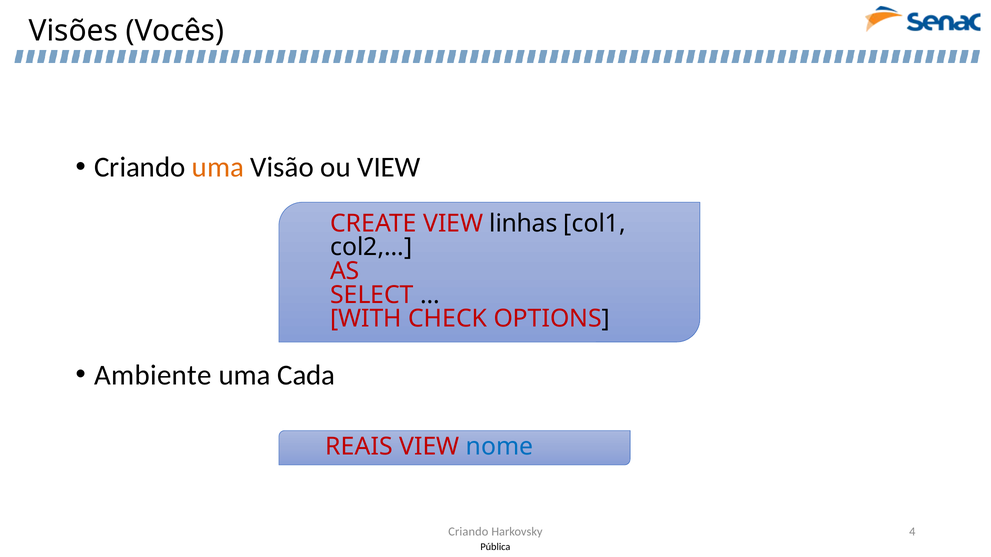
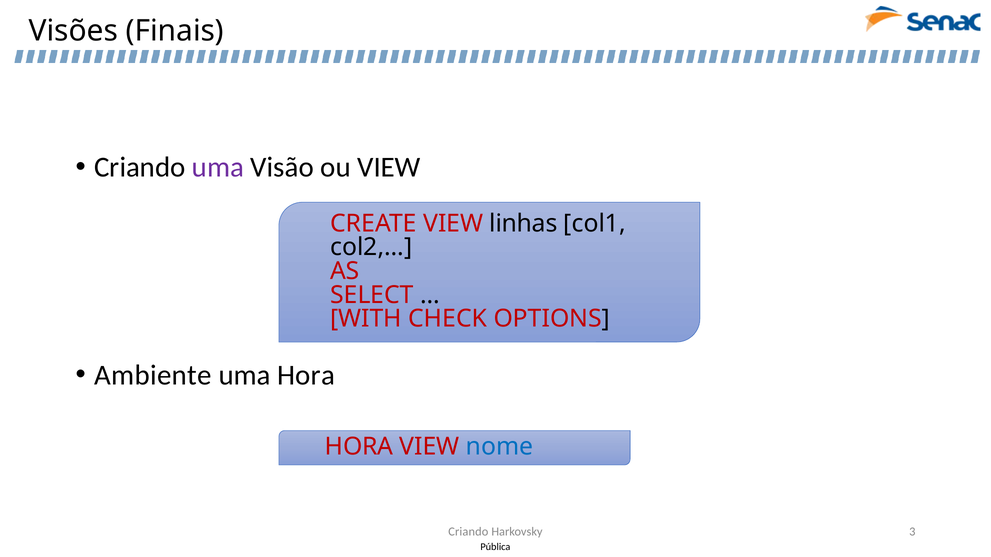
Vocês: Vocês -> Finais (175, 31)
uma colour: orange -> purple (218, 168)
uma Cada: Cada -> Hora (306, 375)
REAIS: REAIS -> HORA (359, 447)
4: 4 -> 3 (912, 532)
